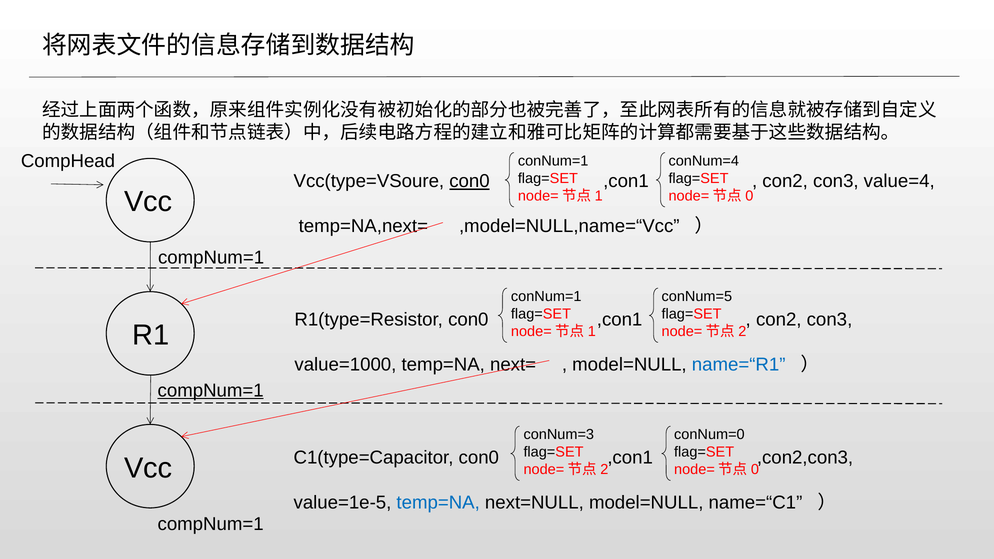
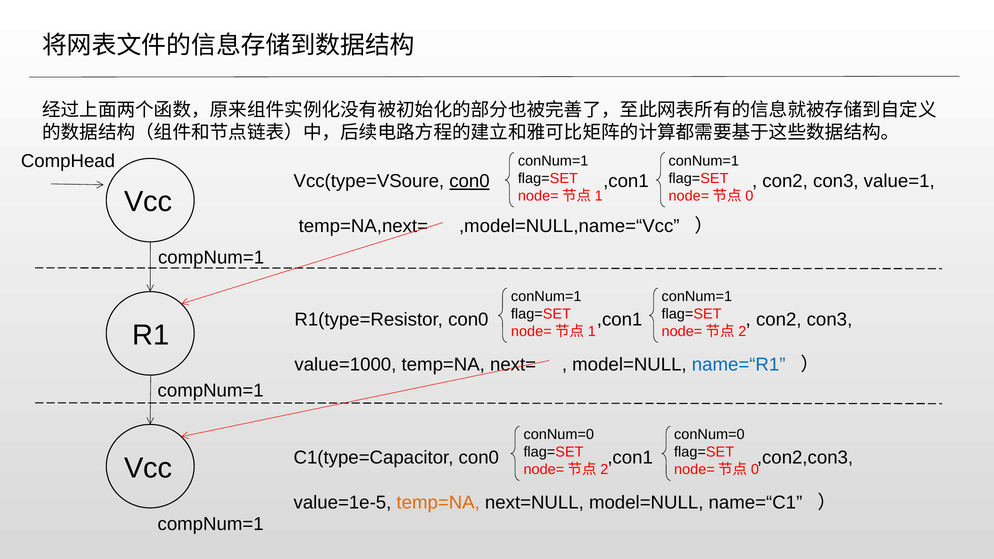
conNum=4: conNum=4 -> conNum=1 (704, 161)
value=4: value=4 -> value=1 (899, 181)
conNum=5: conNum=5 -> conNum=1 (697, 297)
compNum=1 underline: present -> none (211, 391)
conNum=3: conNum=3 -> conNum=0 (559, 435)
temp=NA colour: blue -> orange (438, 503)
